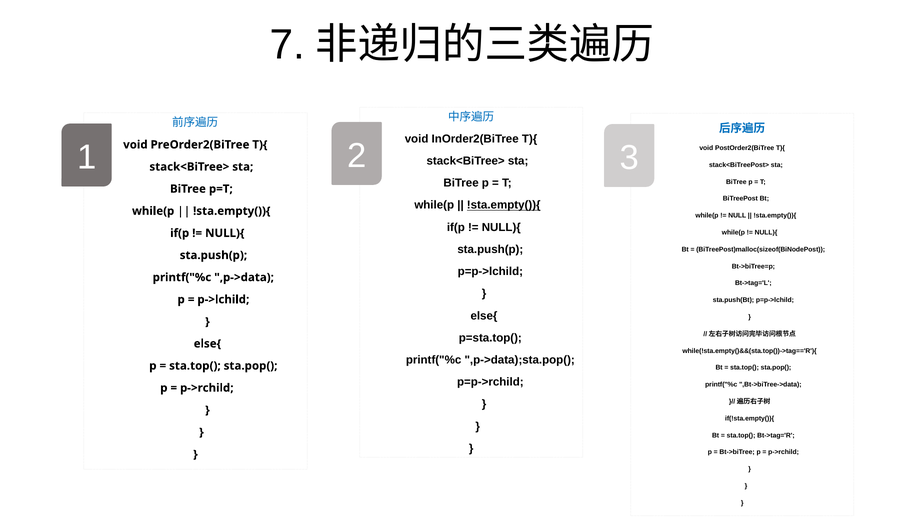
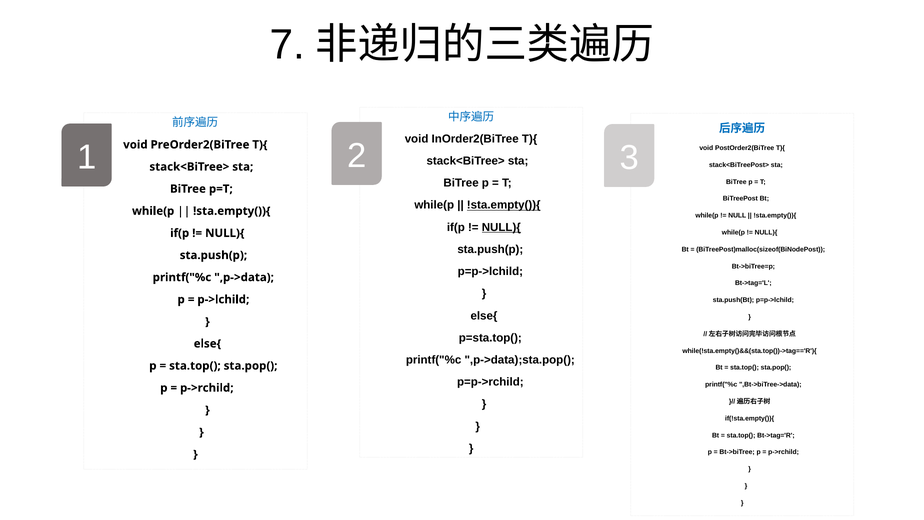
NULL){ underline: none -> present (501, 227)
